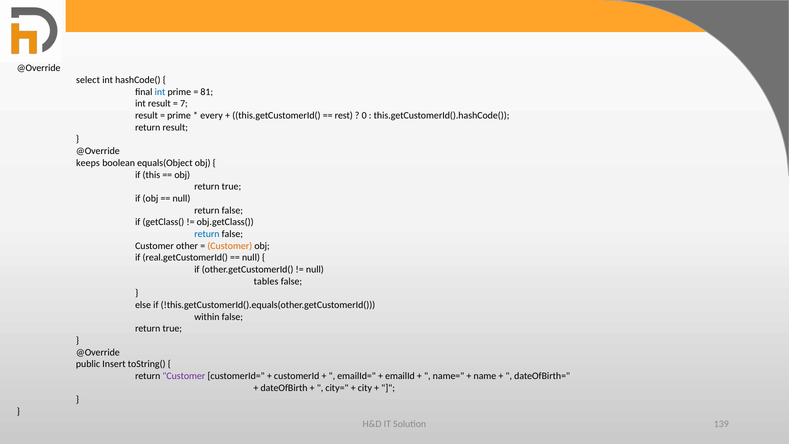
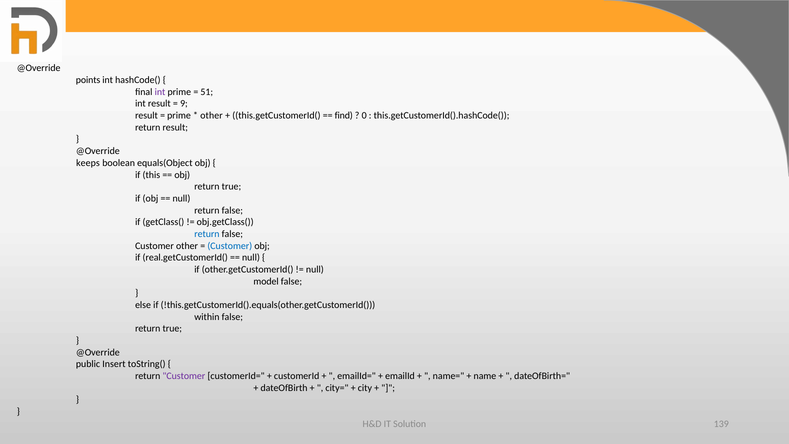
select: select -> points (88, 80)
int colour: blue -> purple (160, 92)
81: 81 -> 51 (207, 92)
7: 7 -> 9 (184, 104)
every: every -> other (212, 116)
rest: rest -> find (344, 116)
Customer colour: orange -> blue (230, 246)
tables: tables -> model (266, 281)
